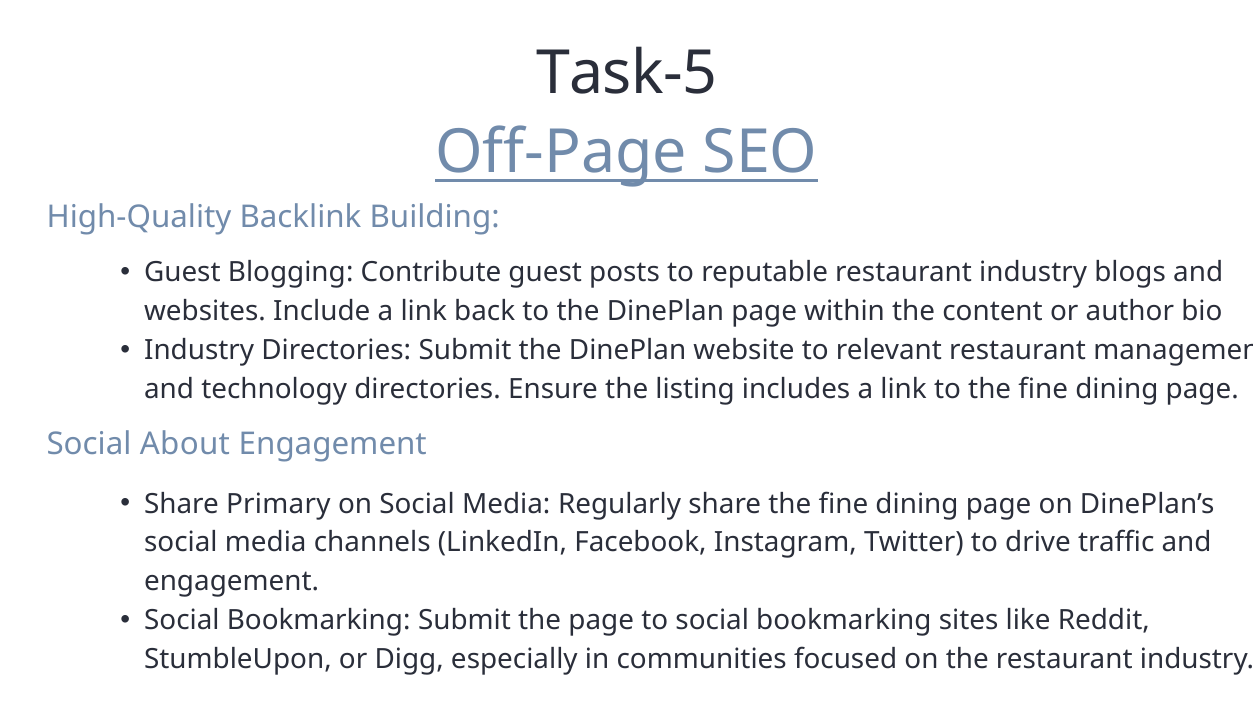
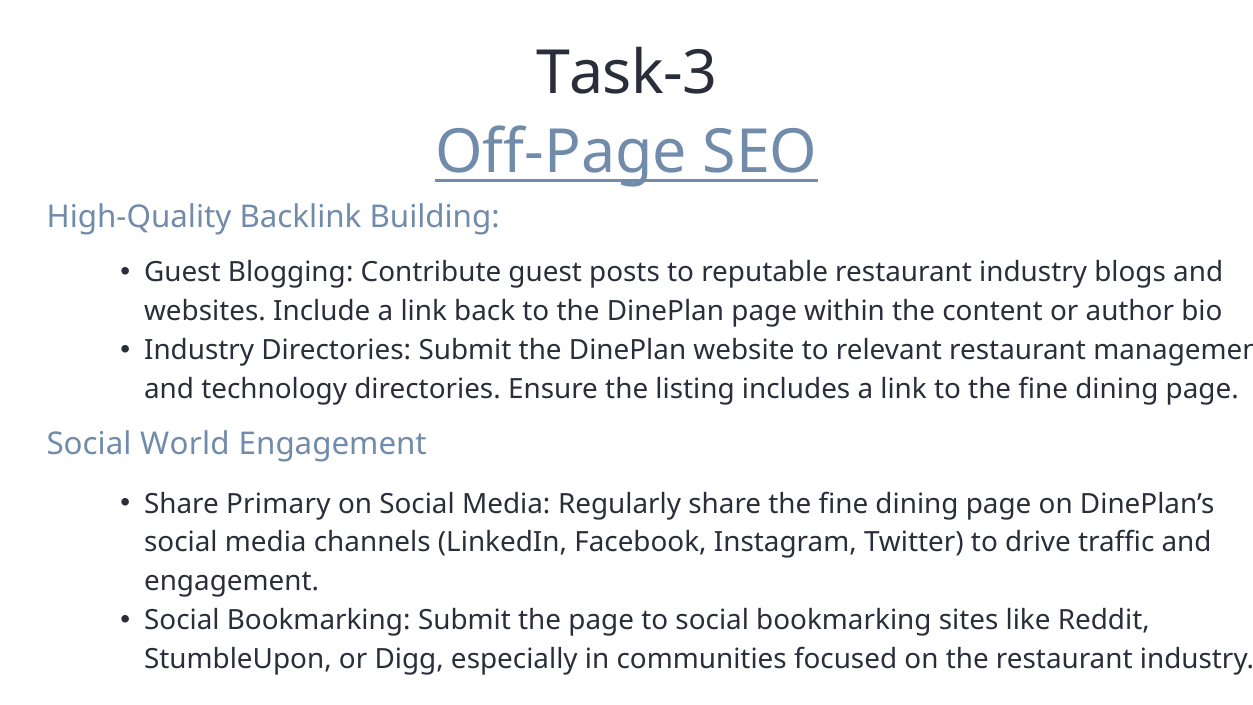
Task-5: Task-5 -> Task-3 (627, 73)
About: About -> World (185, 444)
